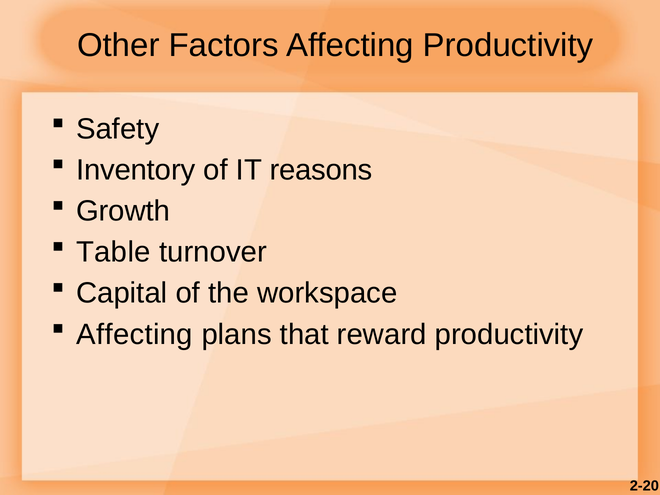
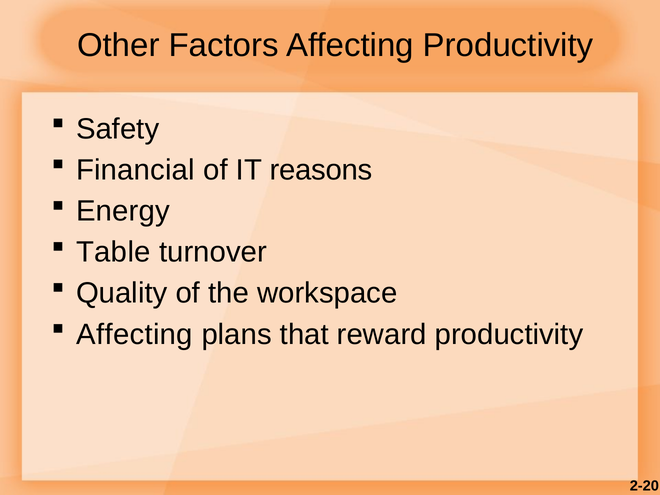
Inventory: Inventory -> Financial (136, 170)
Growth: Growth -> Energy (123, 211)
Capital: Capital -> Quality (122, 293)
